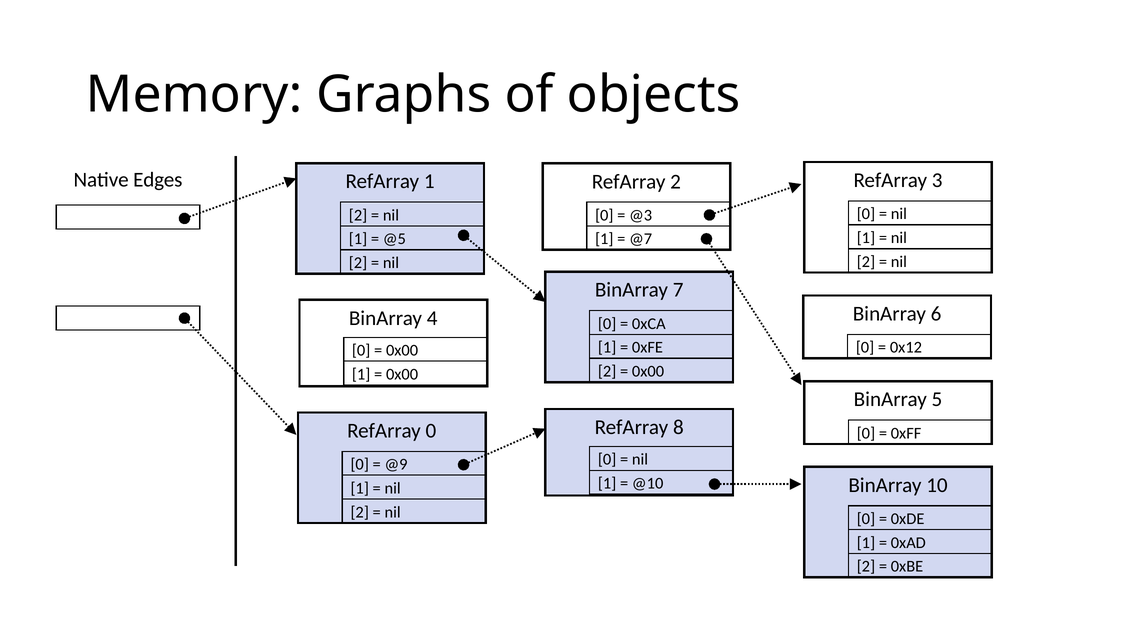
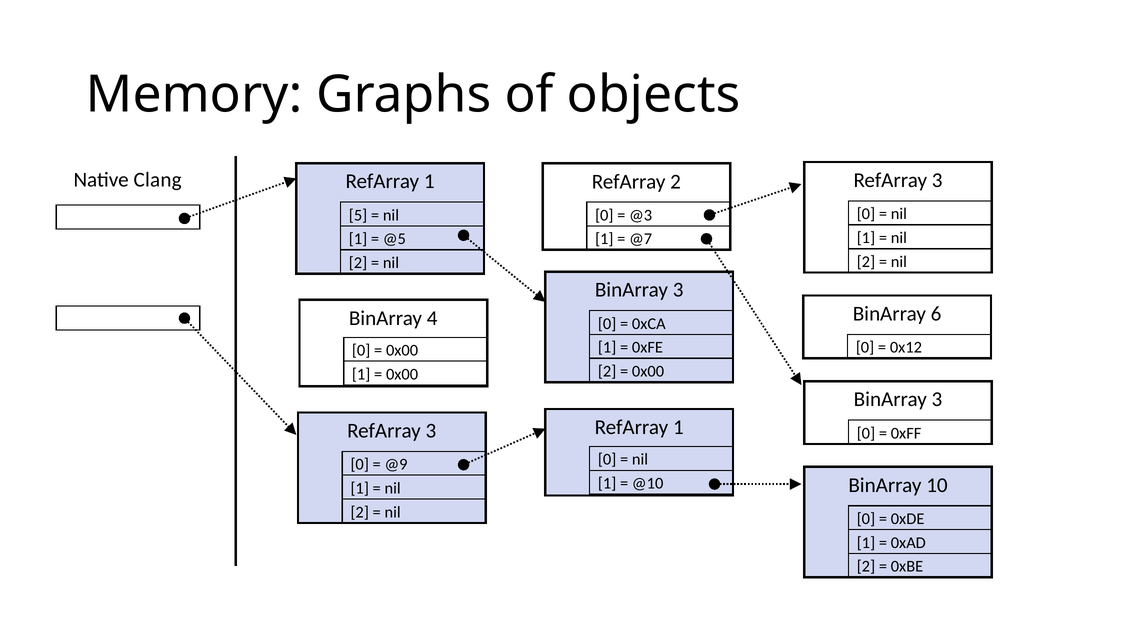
Edges: Edges -> Clang (158, 180)
2: 2 -> 5 (358, 215)
7: 7 -> 3 (678, 290)
5: 5 -> 3 (937, 400)
8: 8 -> 1 (678, 428)
0: 0 -> 3 (431, 431)
